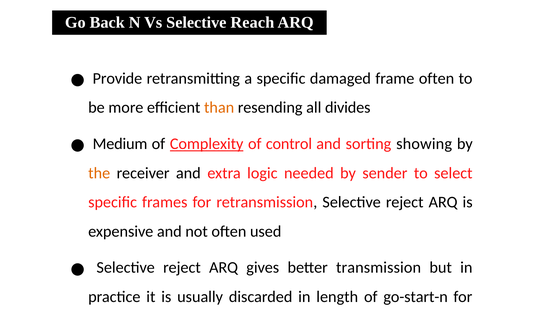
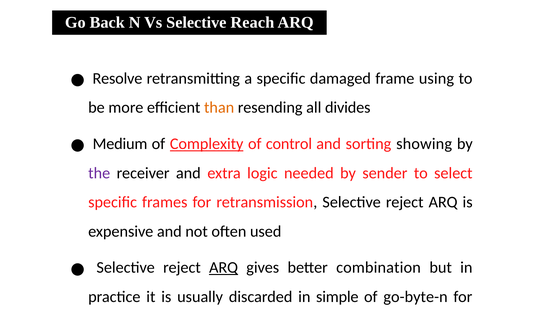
Provide: Provide -> Resolve (117, 78)
frame often: often -> using (436, 78)
the colour: orange -> purple (99, 173)
ARQ underline: none -> present (224, 267)
transmission: transmission -> combination (379, 267)
length: length -> simple (337, 297)
go-start-n: go-start-n -> go-byte-n (416, 297)
